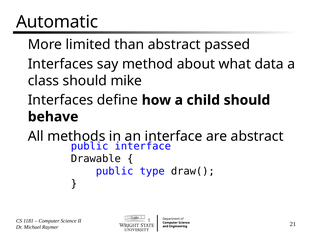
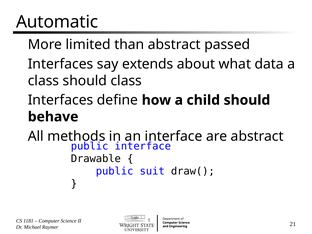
method: method -> extends (148, 64)
should mike: mike -> class (126, 81)
type: type -> suit (152, 171)
